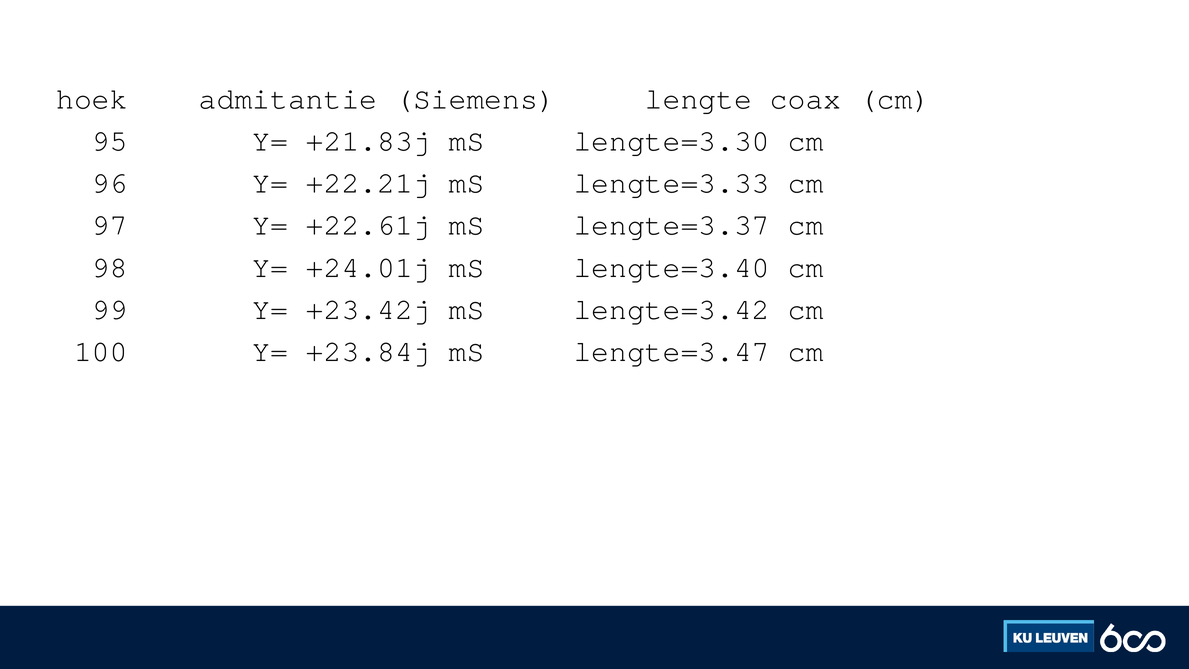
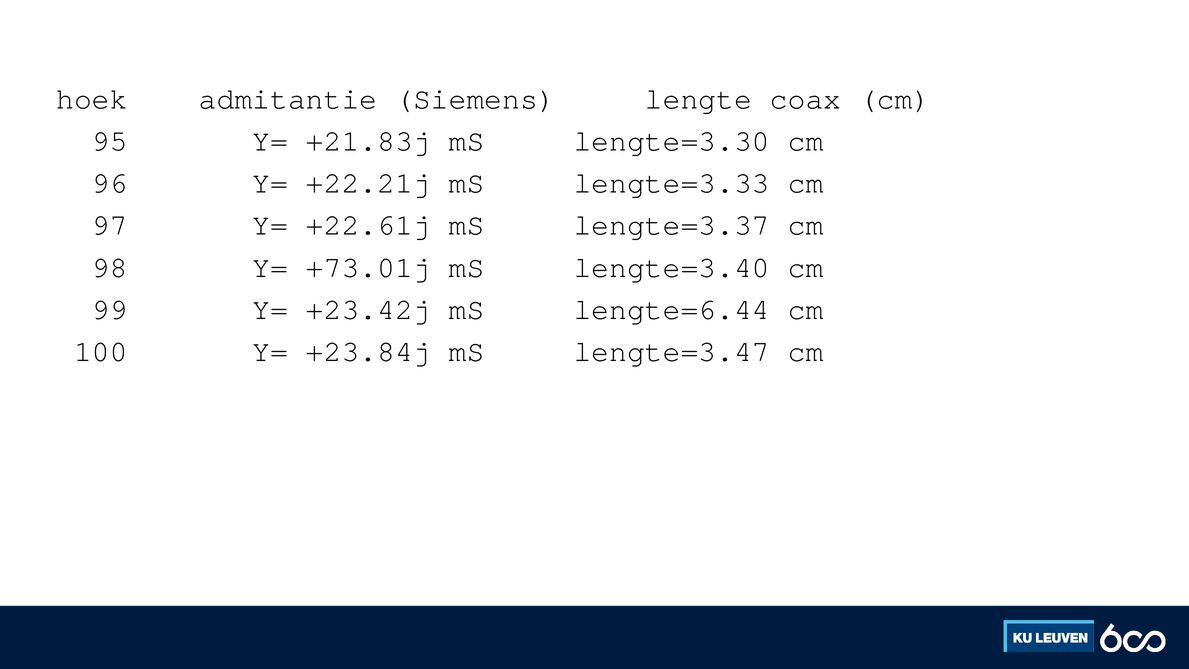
+24.01j: +24.01j -> +73.01j (368, 267)
lengte=3.42: lengte=3.42 -> lengte=6.44 (672, 309)
